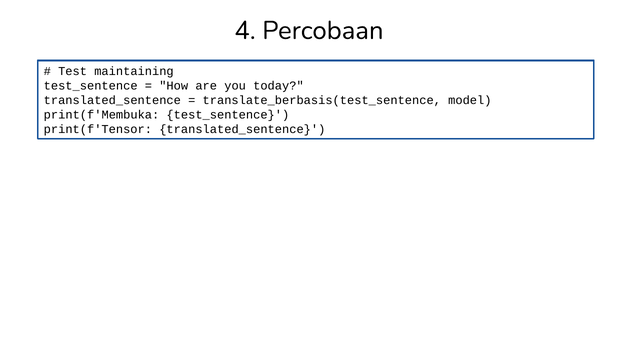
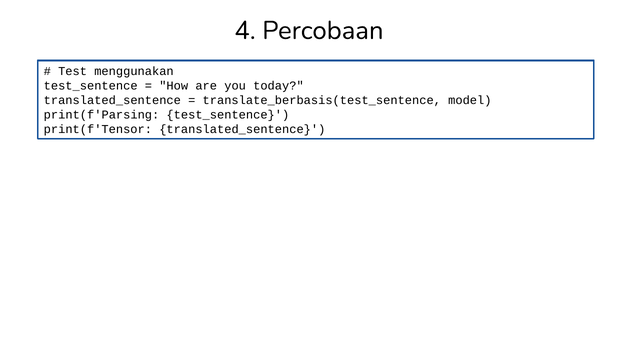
maintaining: maintaining -> menggunakan (134, 71)
print(f'Membuka: print(f'Membuka -> print(f'Parsing (102, 115)
